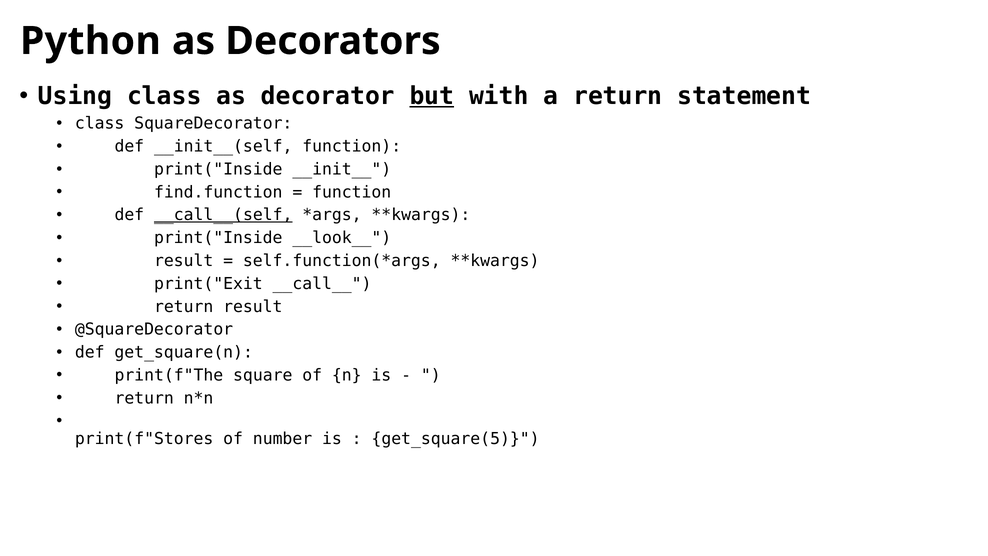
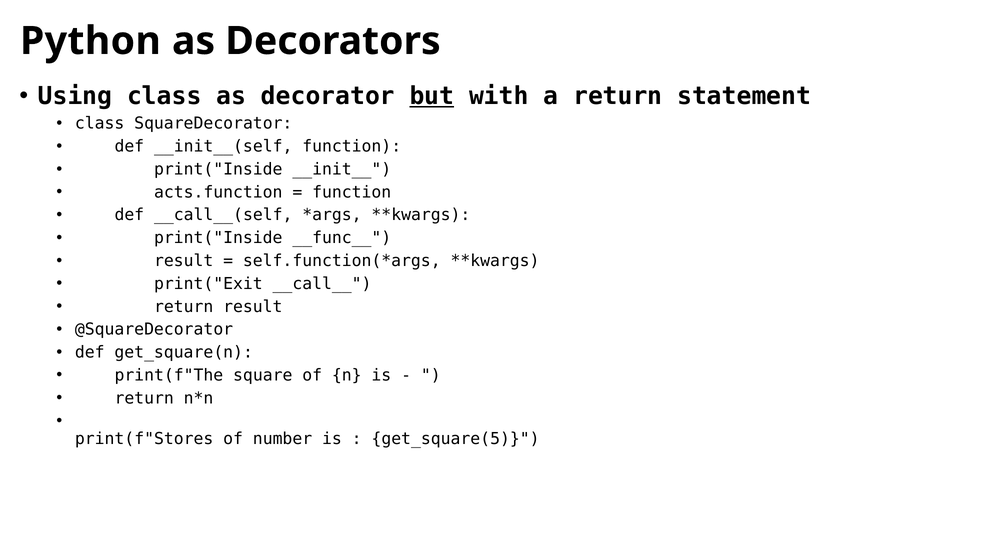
find.function: find.function -> acts.function (218, 192)
__call__(self underline: present -> none (223, 215)
__look__: __look__ -> __func__ (342, 238)
